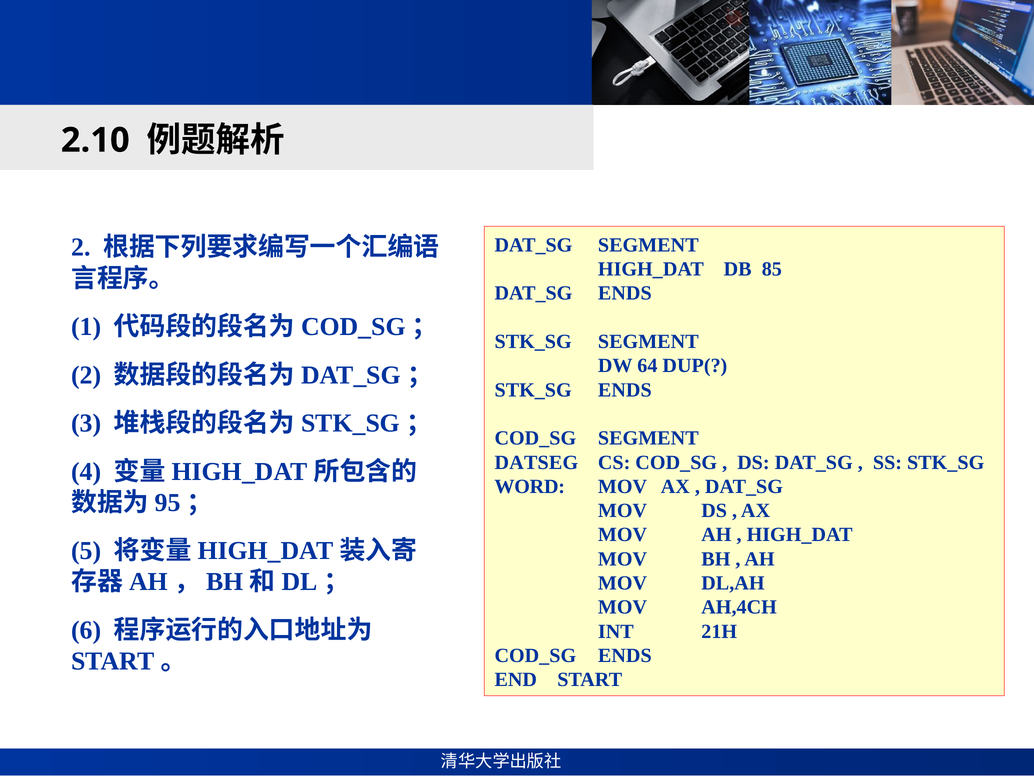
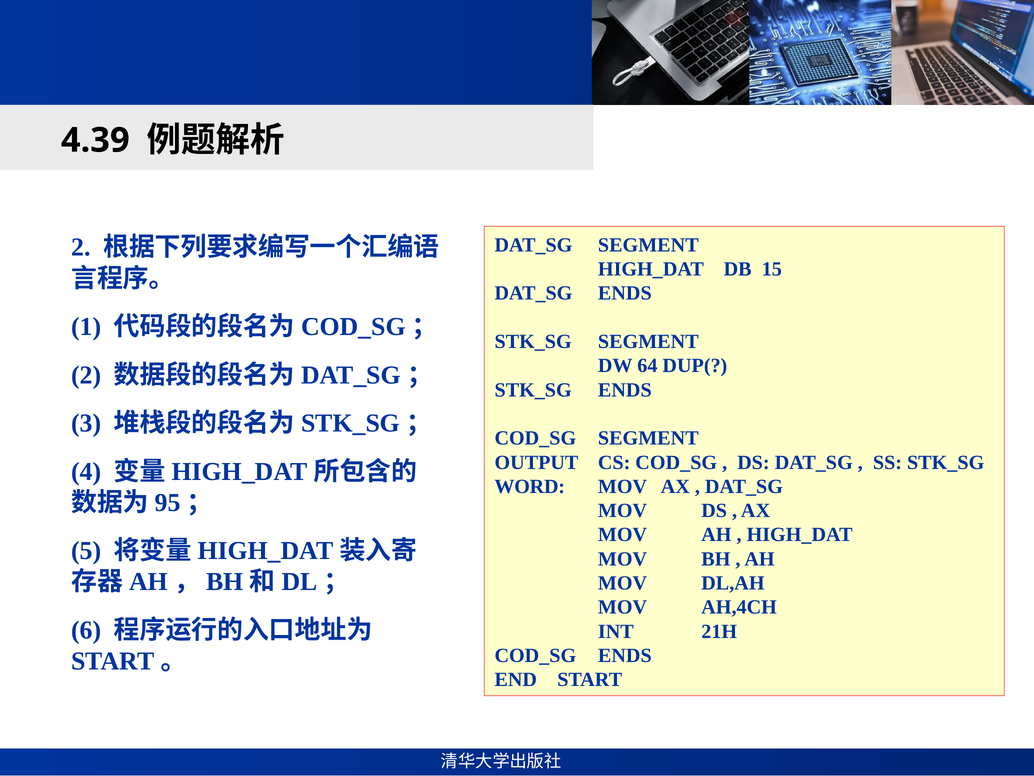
2.10: 2.10 -> 4.39 (95, 140)
85: 85 -> 15 (772, 269)
DATSEG: DATSEG -> OUTPUT (536, 462)
